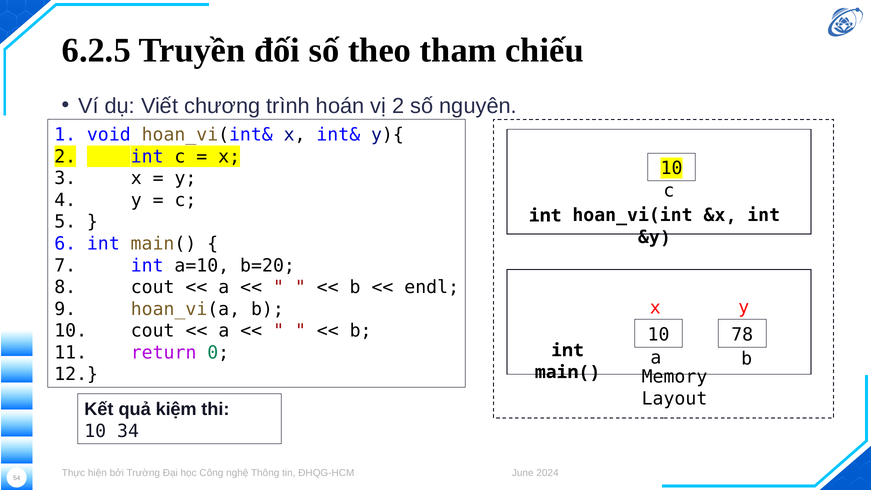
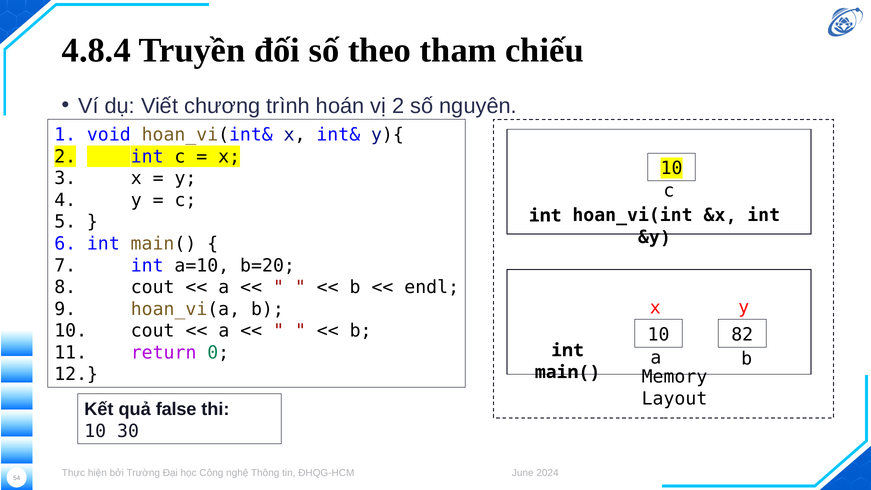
6.2.5: 6.2.5 -> 4.8.4 (96, 51)
78: 78 -> 82 (742, 334)
kiệm: kiệm -> false (176, 409)
34: 34 -> 30 (128, 431)
